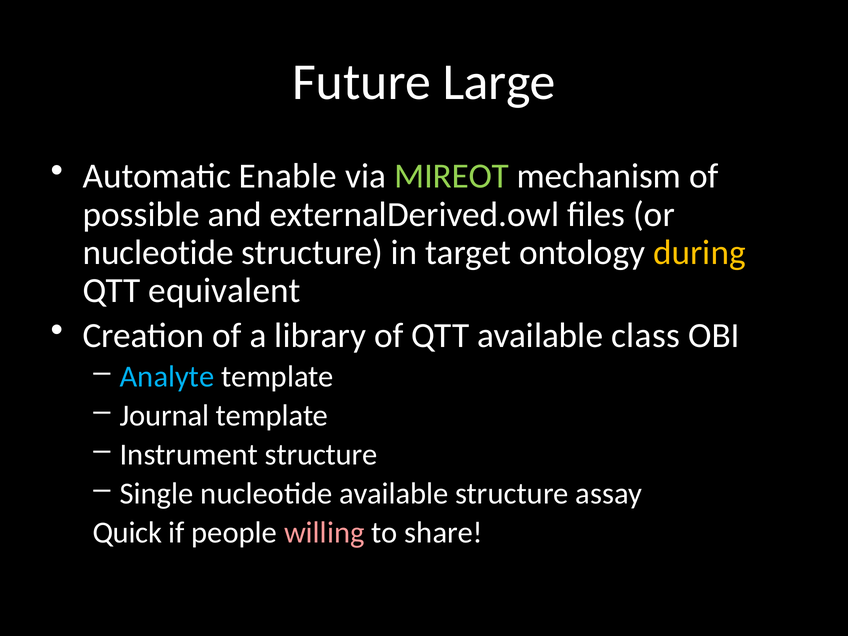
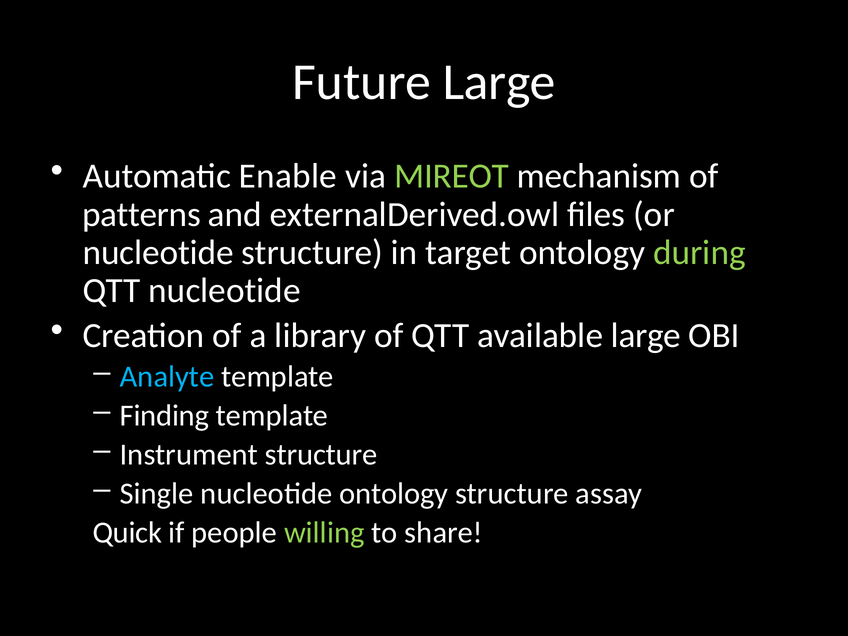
possible: possible -> patterns (141, 214)
during colour: yellow -> light green (699, 253)
QTT equivalent: equivalent -> nucleotide (225, 291)
available class: class -> large (646, 336)
Journal: Journal -> Finding (164, 416)
nucleotide available: available -> ontology (394, 494)
willing colour: pink -> light green (324, 533)
